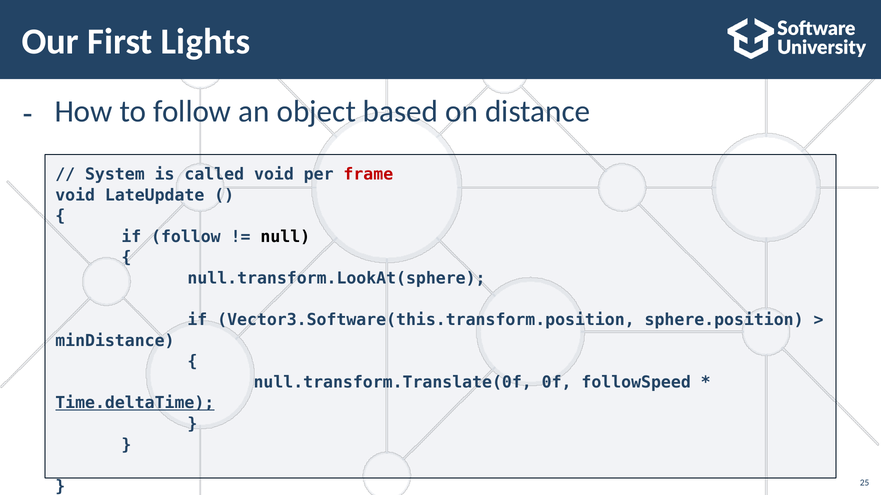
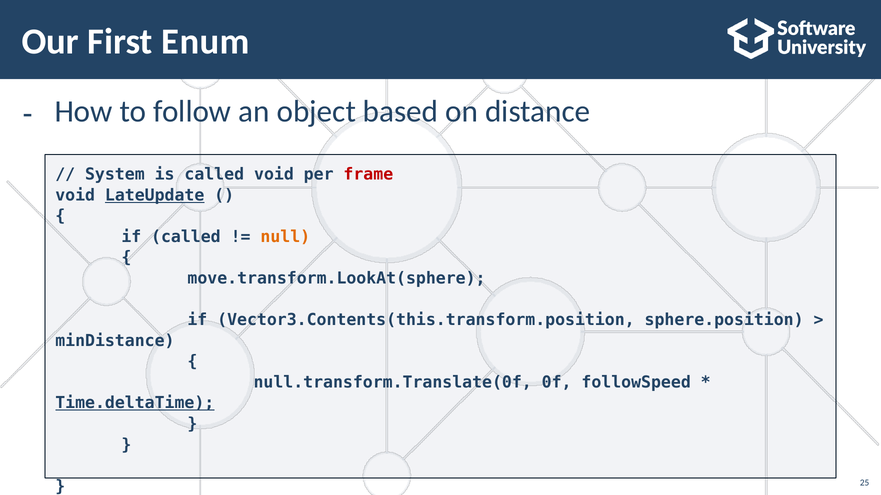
Lights: Lights -> Enum (205, 42)
LateUpdate underline: none -> present (155, 195)
if follow: follow -> called (186, 237)
null colour: black -> orange (285, 237)
null.transform.LookAt(sphere: null.transform.LookAt(sphere -> move.transform.LookAt(sphere (337, 279)
Vector3.Software(this.transform.position: Vector3.Software(this.transform.position -> Vector3.Contents(this.transform.position (426, 320)
